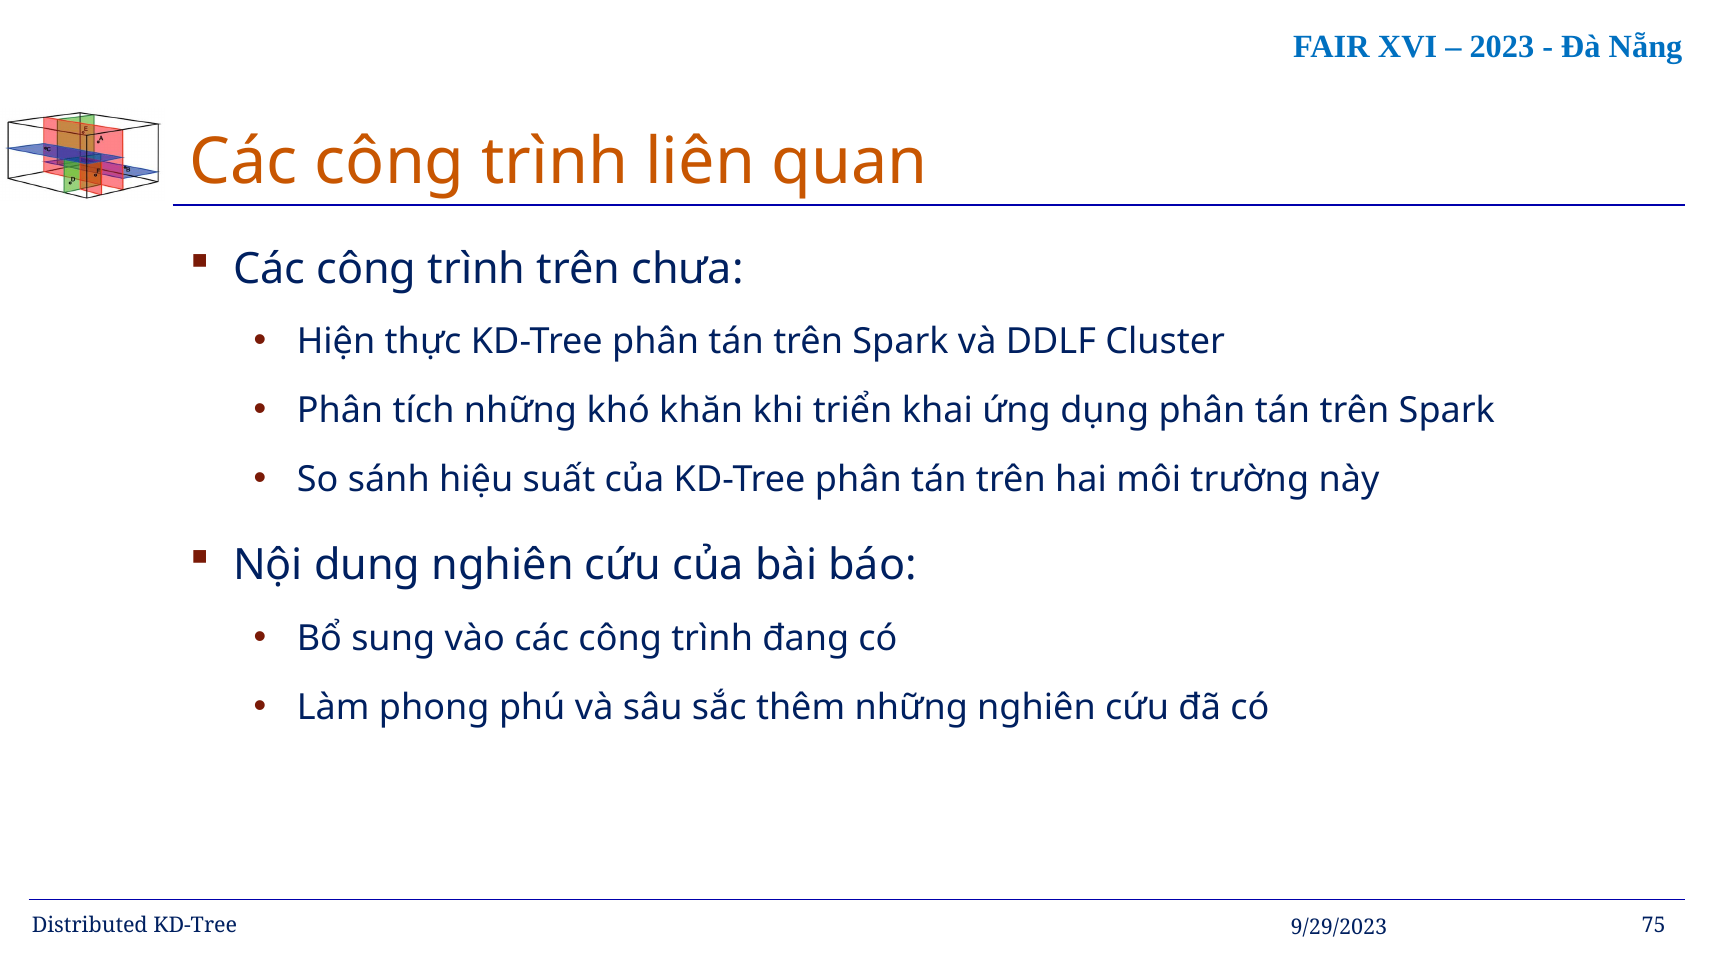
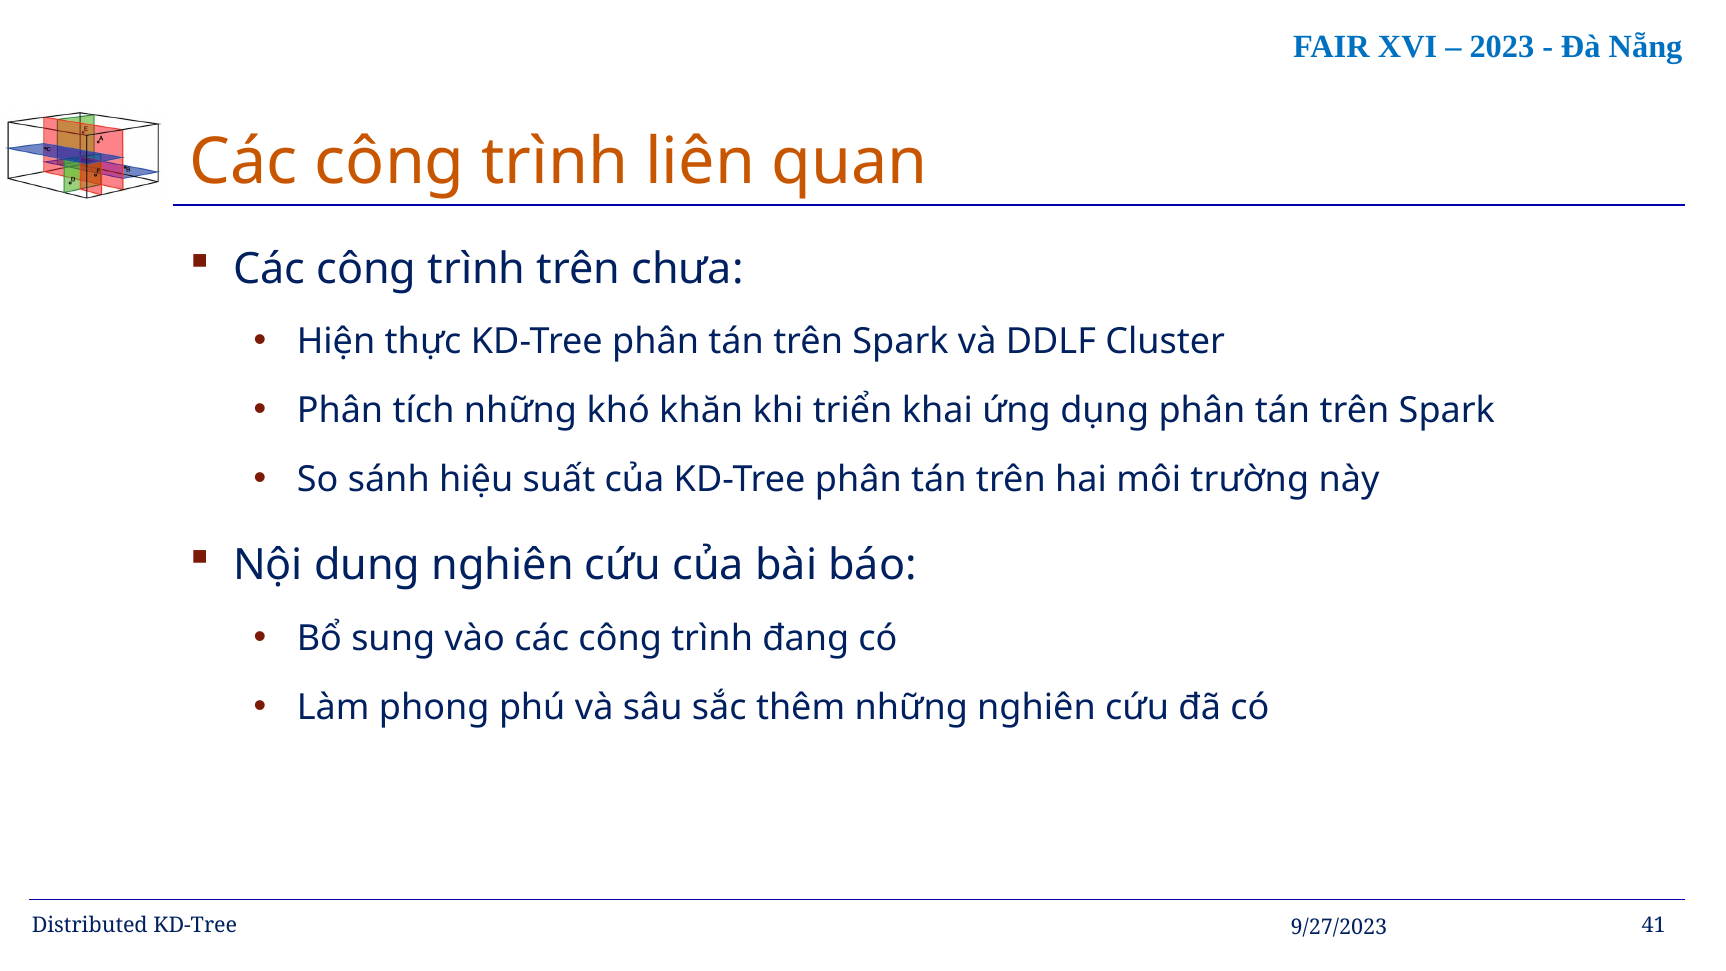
75: 75 -> 41 (1654, 925)
9/29/2023: 9/29/2023 -> 9/27/2023 (1339, 927)
